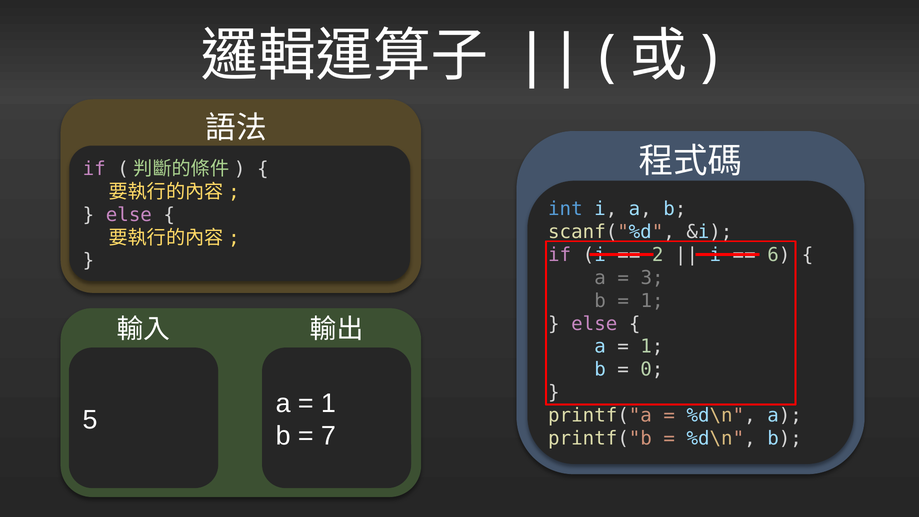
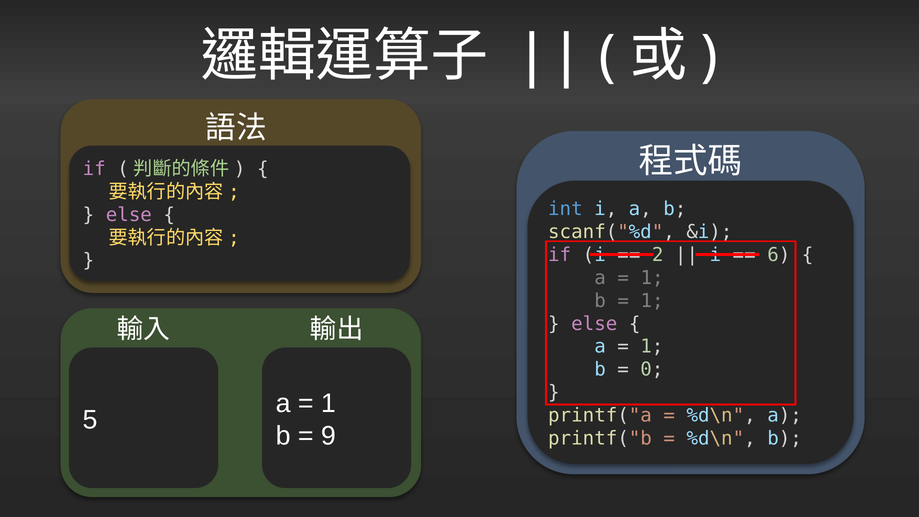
3: 3 -> 1 (652, 278)
7: 7 -> 9 (328, 436)
